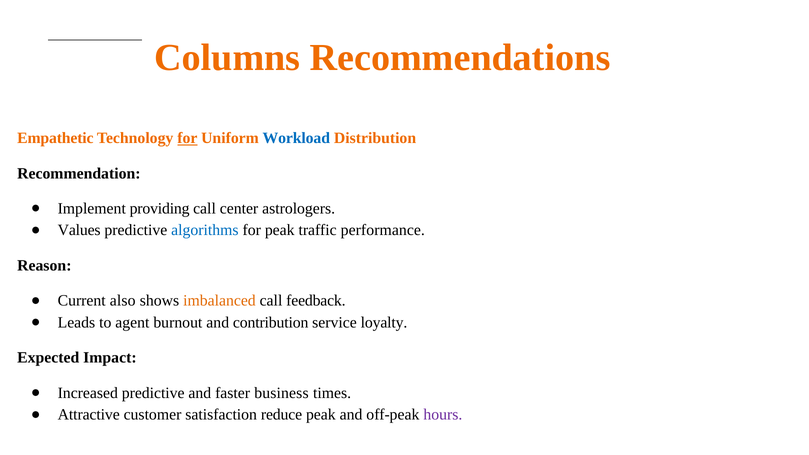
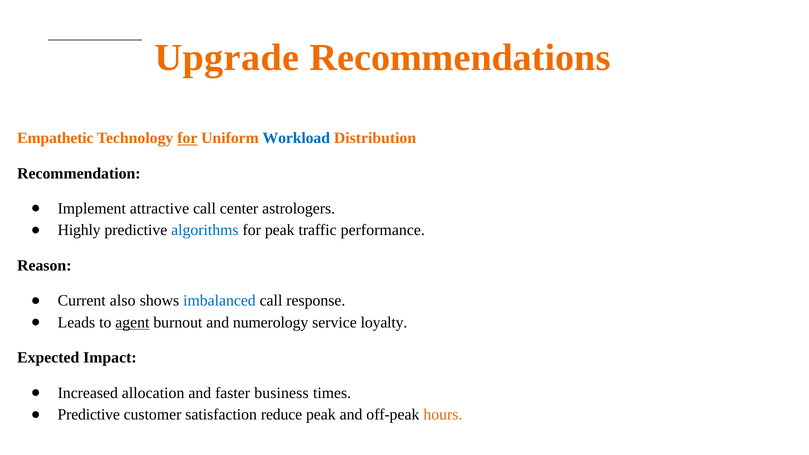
Columns: Columns -> Upgrade (227, 58)
providing: providing -> attractive (159, 209)
Values: Values -> Highly (79, 230)
imbalanced colour: orange -> blue (219, 301)
feedback: feedback -> response (316, 301)
agent underline: none -> present (132, 323)
contribution: contribution -> numerology (271, 323)
Increased predictive: predictive -> allocation (153, 393)
Attractive: Attractive -> Predictive (89, 415)
hours colour: purple -> orange (443, 415)
